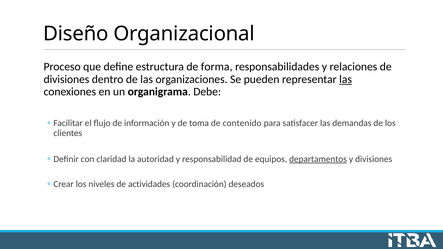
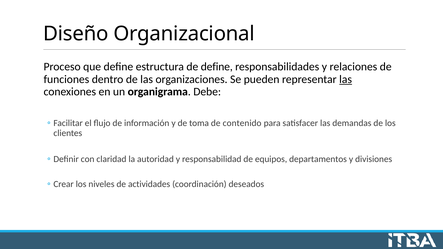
de forma: forma -> define (217, 67)
divisiones: divisiones -> funciones (66, 79)
departamentos underline: present -> none (318, 159)
